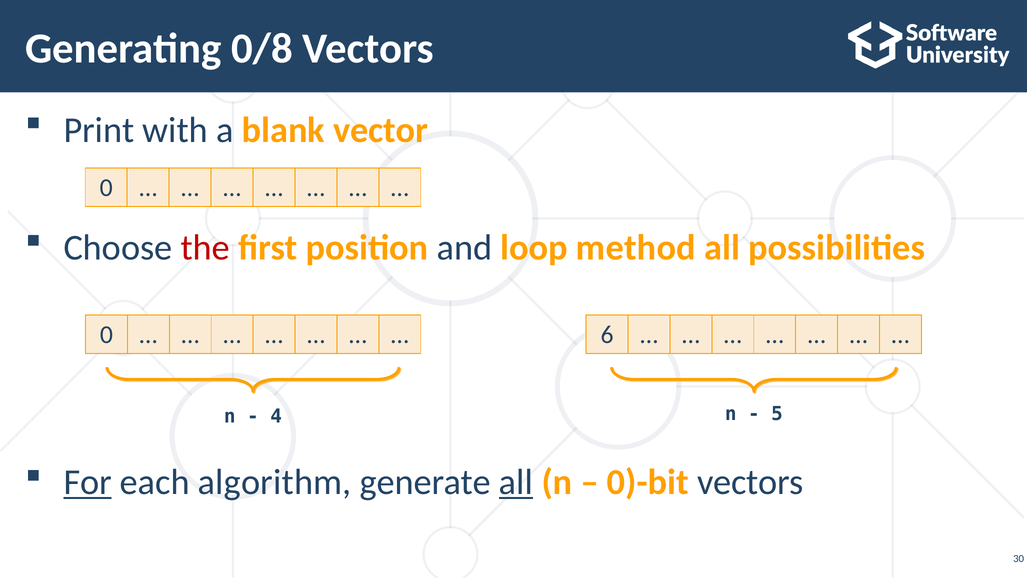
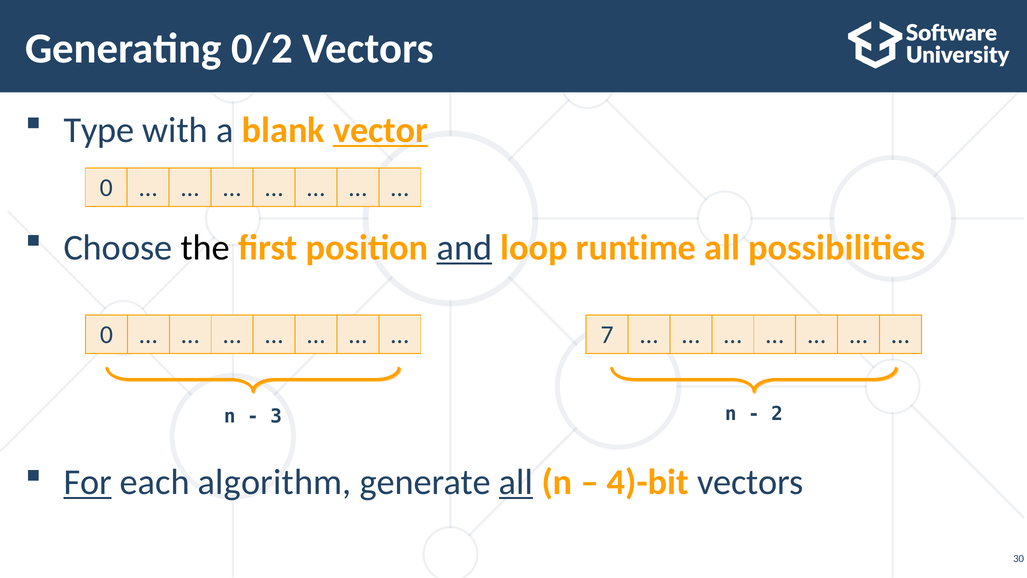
0/8: 0/8 -> 0/2 (262, 49)
Print: Print -> Type (99, 130)
vector underline: none -> present (381, 130)
the colour: red -> black (205, 248)
and underline: none -> present (464, 248)
method: method -> runtime (636, 248)
6: 6 -> 7 (607, 335)
4: 4 -> 3 (276, 416)
5: 5 -> 2 (777, 413)
0)-bit: 0)-bit -> 4)-bit (648, 482)
